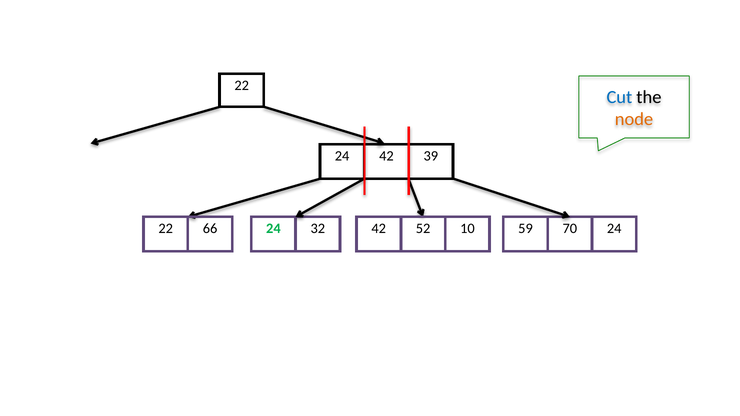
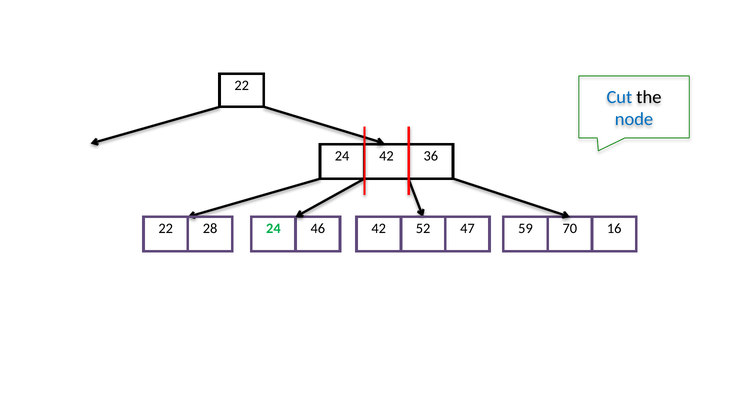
node colour: orange -> blue (634, 119)
39: 39 -> 36 (431, 156)
66: 66 -> 28 (210, 229)
32: 32 -> 46 (318, 229)
10: 10 -> 47 (467, 229)
70 24: 24 -> 16 (614, 229)
